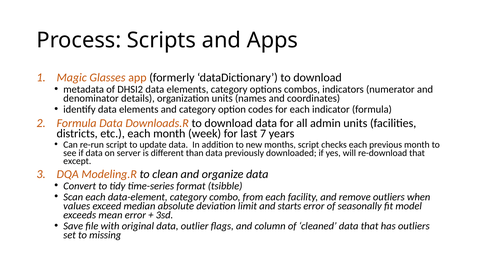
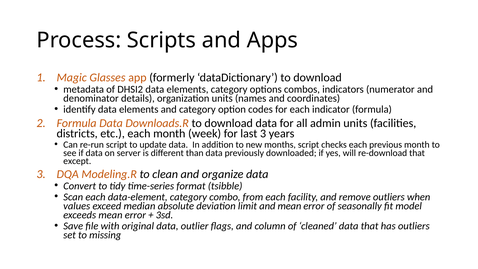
last 7: 7 -> 3 (263, 133)
and starts: starts -> mean (289, 206)
